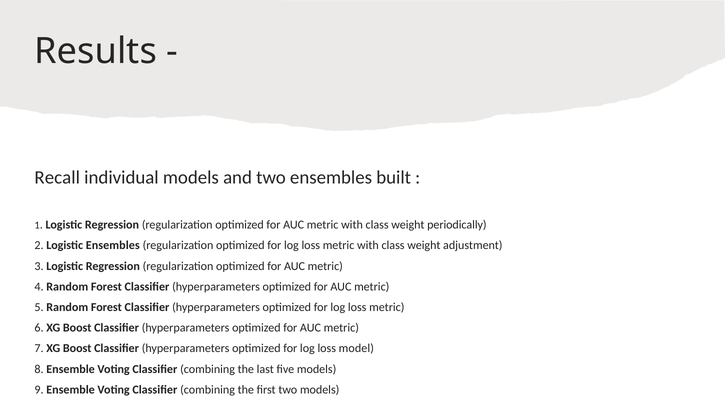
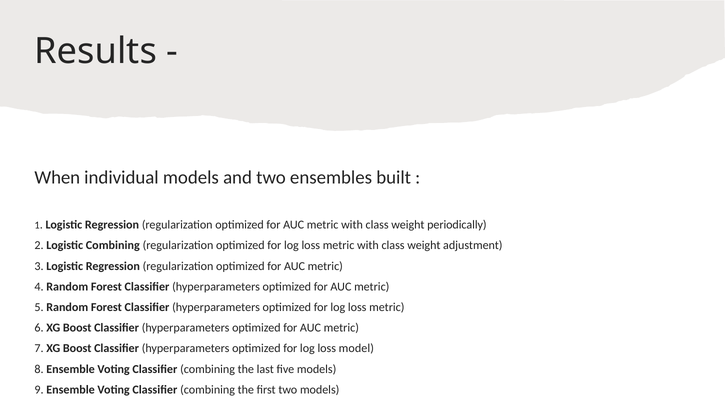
Recall: Recall -> When (57, 177)
Logistic Ensembles: Ensembles -> Combining (113, 245)
